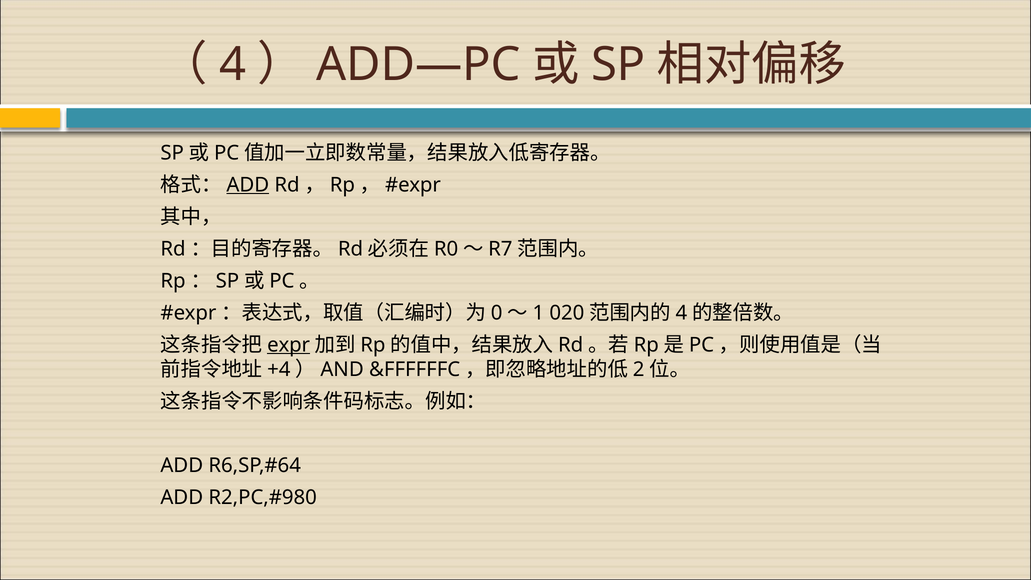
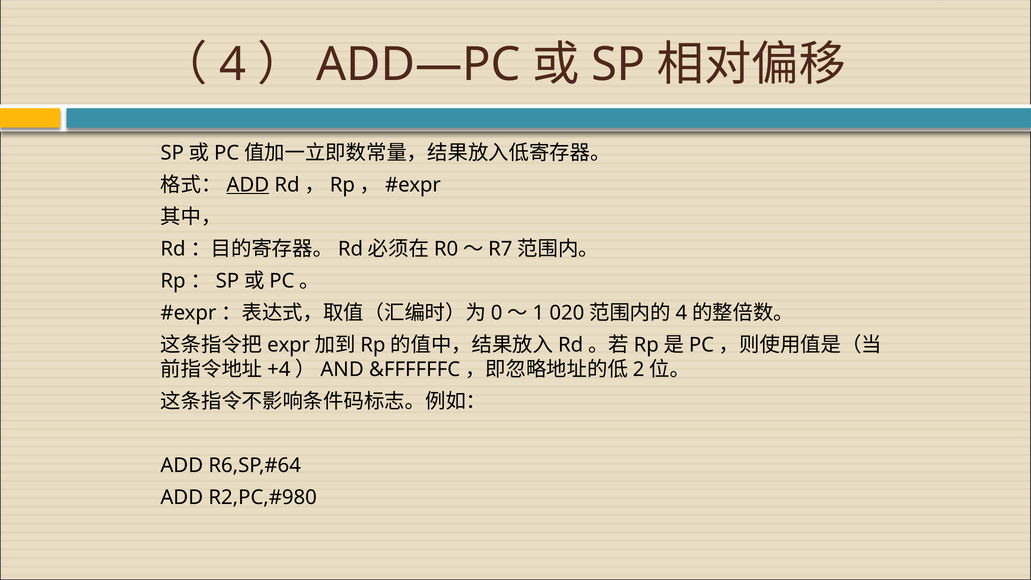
expr underline: present -> none (289, 345)
